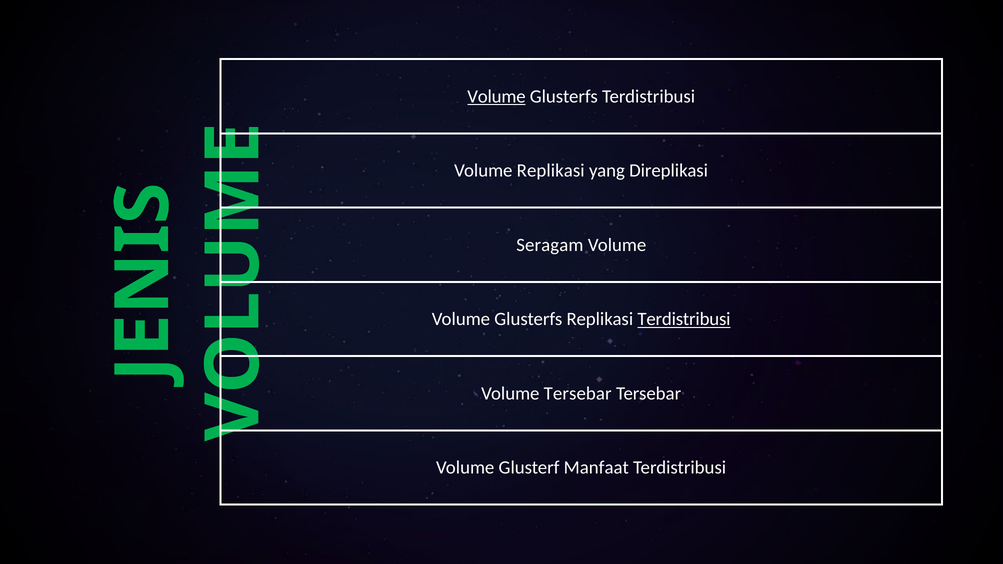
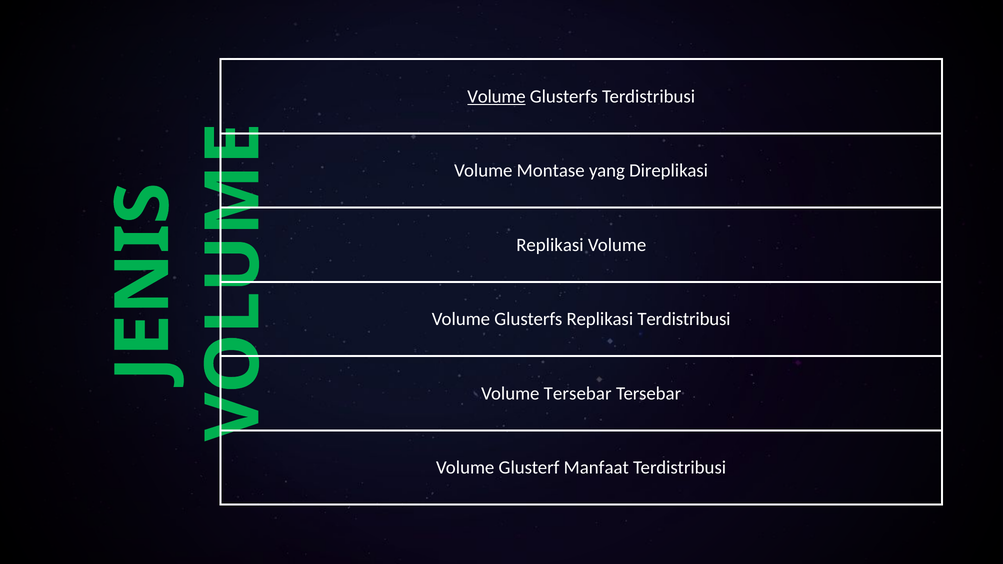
Volume Replikasi: Replikasi -> Montase (551, 171)
Seragam: Seragam -> Replikasi (550, 245)
Terdistribusi underline: present -> none (684, 319)
